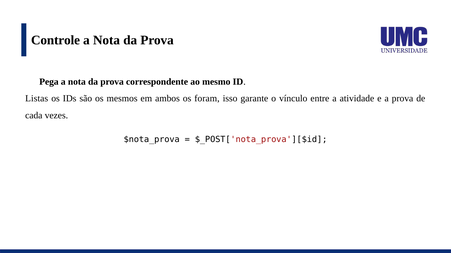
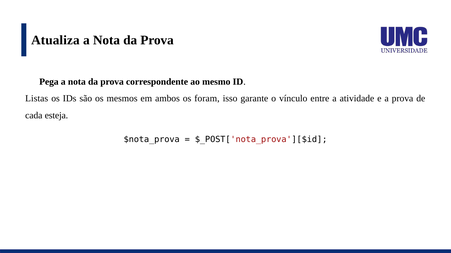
Controle: Controle -> Atualiza (55, 40)
vezes: vezes -> esteja (56, 116)
